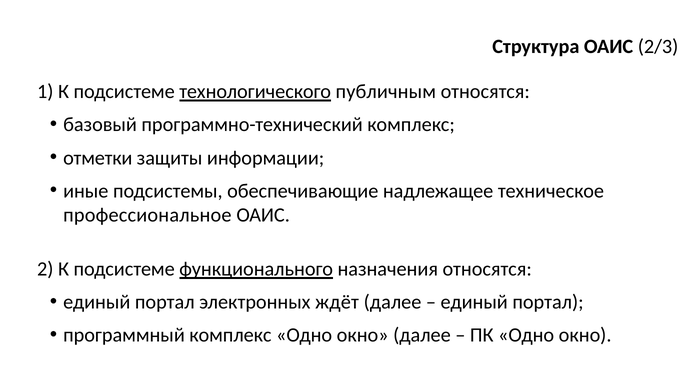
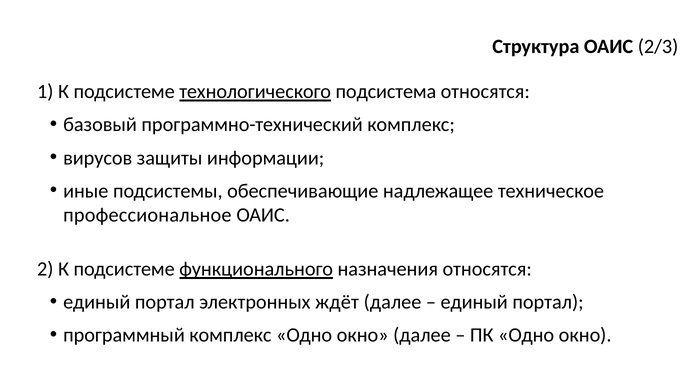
публичным: публичным -> подсистема (386, 92)
отметки: отметки -> вирусов (98, 158)
